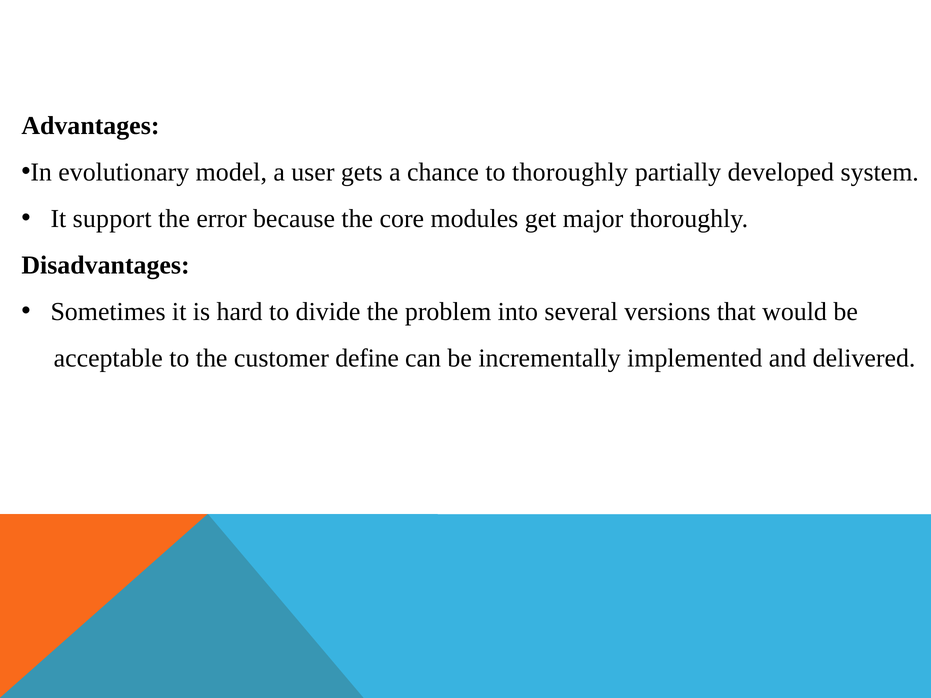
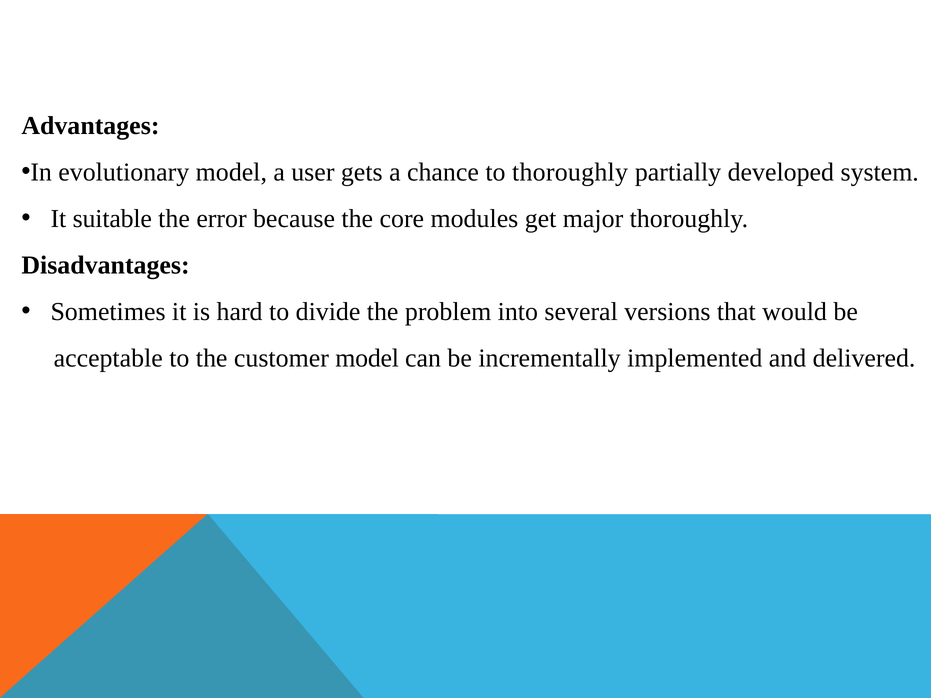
support: support -> suitable (112, 219)
customer define: define -> model (367, 359)
